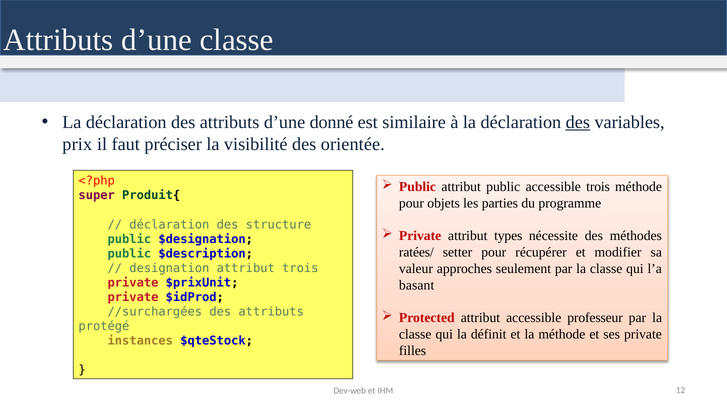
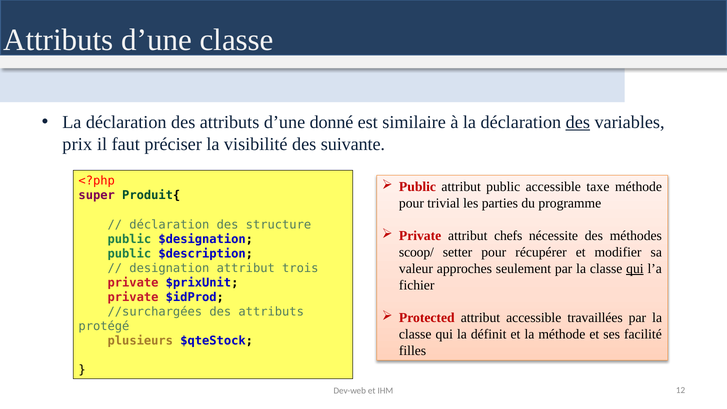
orientée: orientée -> suivante (353, 144)
accessible trois: trois -> taxe (598, 187)
objets: objets -> trivial (444, 203)
types: types -> chefs (508, 236)
ratées/: ratées/ -> scoop/ (416, 252)
qui underline: none -> present (635, 269)
basant: basant -> fichier (417, 285)
professeur: professeur -> travaillées (595, 318)
ses private: private -> facilité (643, 334)
instances: instances -> plusieurs (140, 341)
